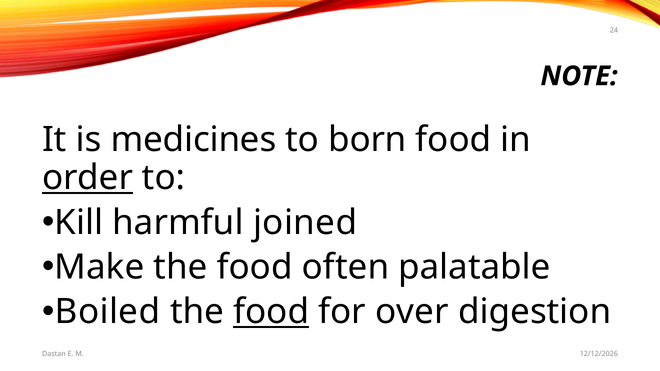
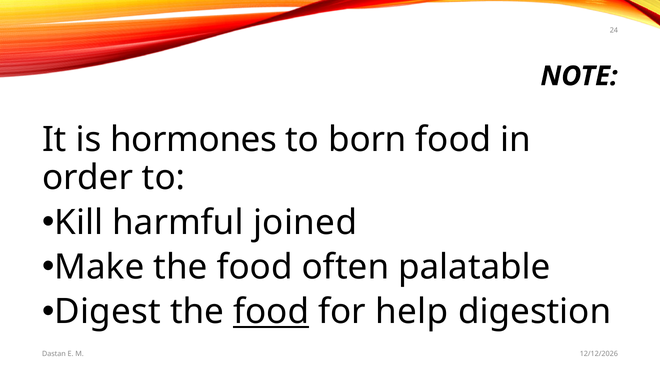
medicines: medicines -> hormones (194, 140)
order underline: present -> none (88, 178)
Boiled: Boiled -> Digest (108, 312)
over: over -> help (412, 312)
